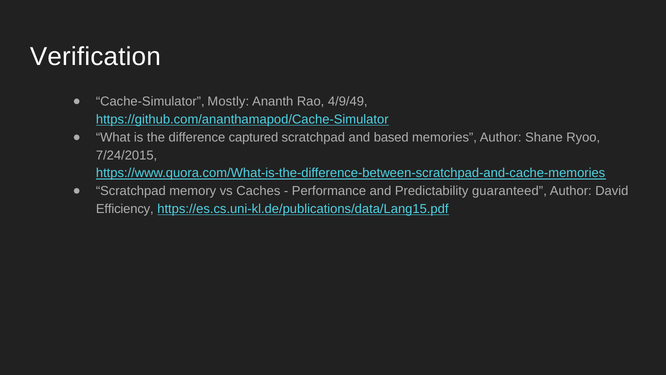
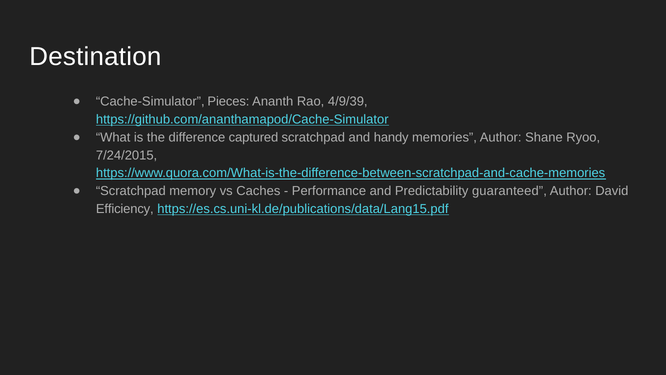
Verification: Verification -> Destination (95, 56)
Mostly: Mostly -> Pieces (228, 102)
4/9/49: 4/9/49 -> 4/9/39 (348, 102)
based: based -> handy (391, 137)
